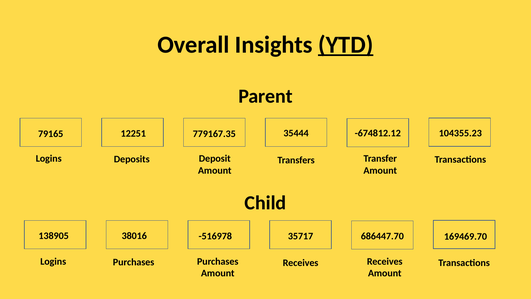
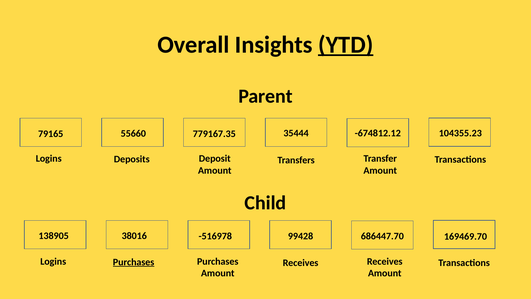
12251: 12251 -> 55660 (133, 133)
35717: 35717 -> 99428 (301, 236)
Purchases underline: none -> present (134, 262)
